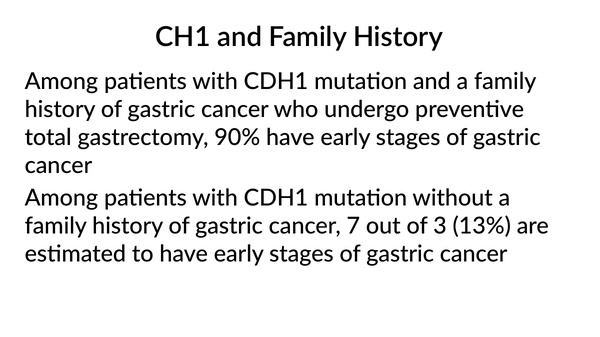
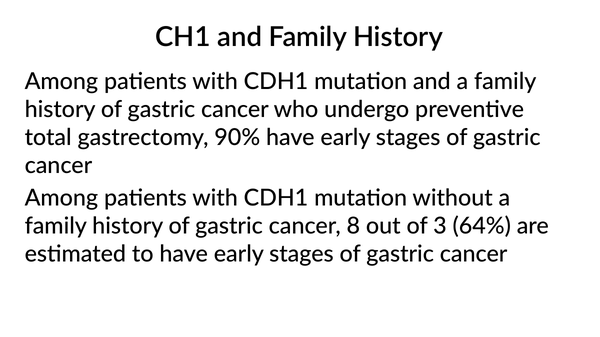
7: 7 -> 8 (353, 226)
13%: 13% -> 64% (482, 226)
